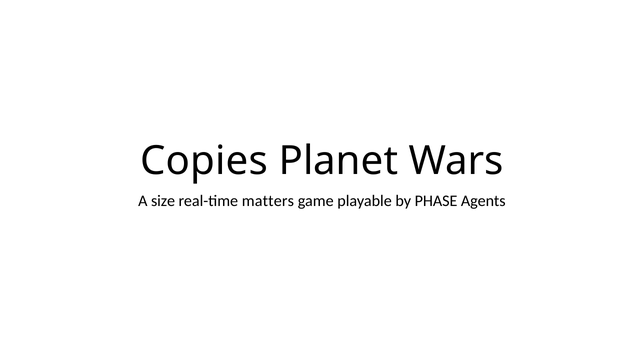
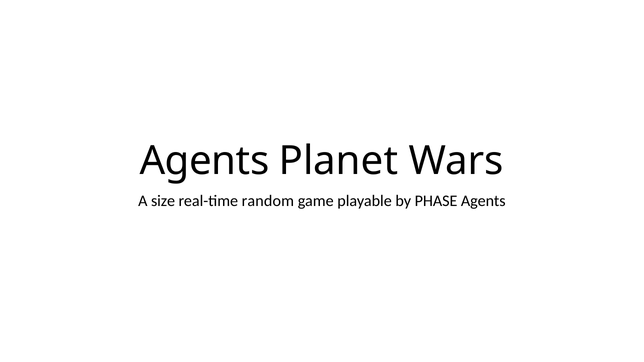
Copies: Copies -> Agents (204, 161)
matters: matters -> random (268, 201)
